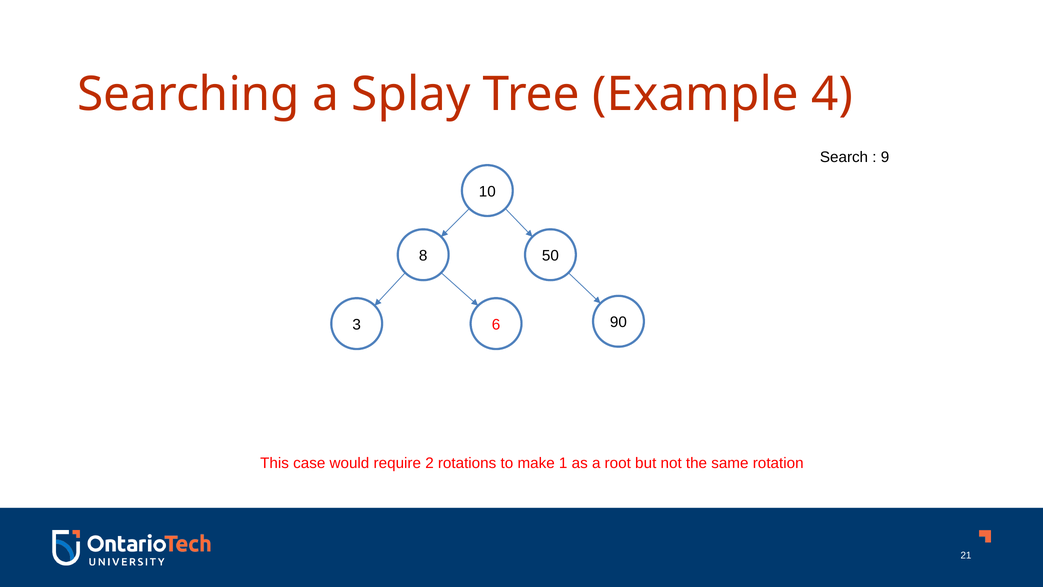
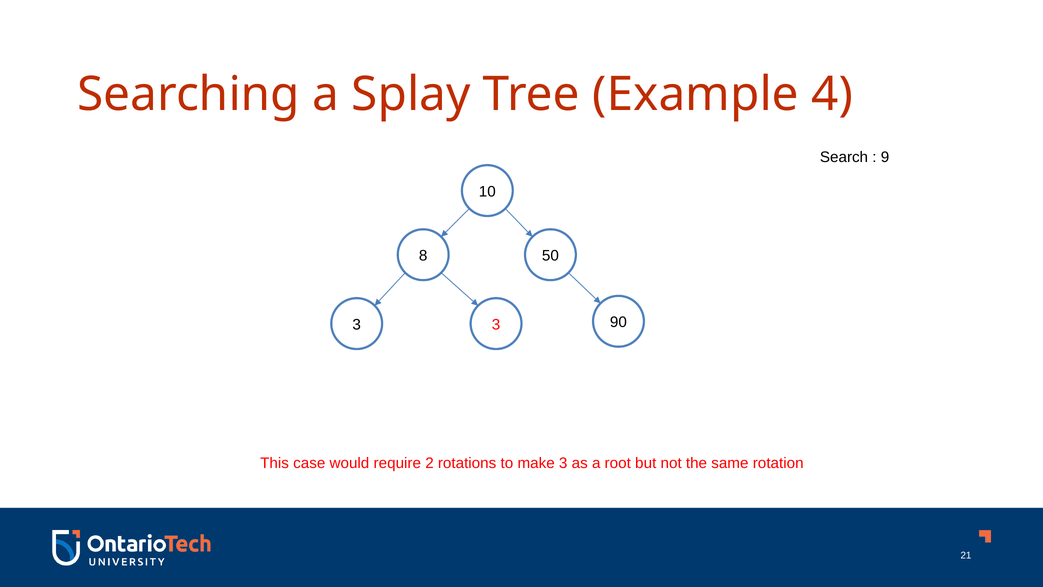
3 6: 6 -> 3 (496, 324)
make 1: 1 -> 3 (563, 463)
